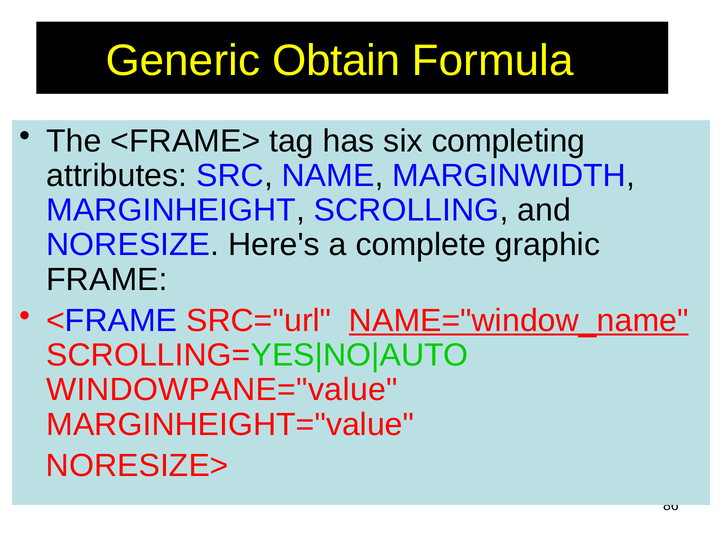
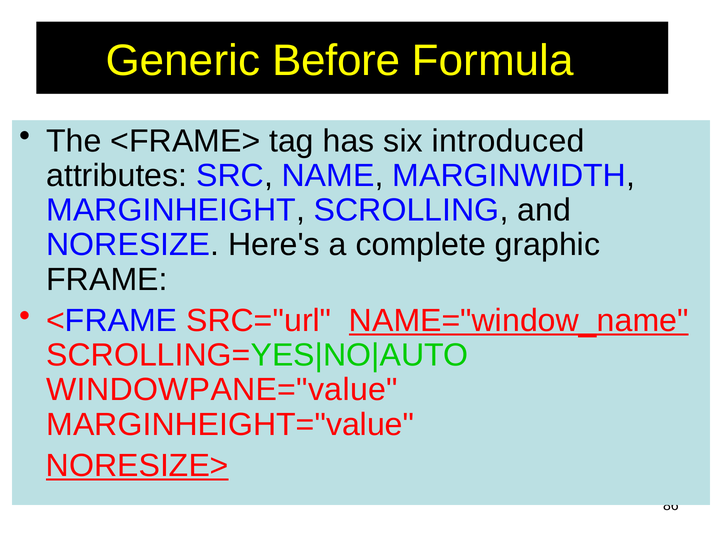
Obtain: Obtain -> Before (336, 61)
completing: completing -> introduced (508, 141)
NORESIZE> underline: none -> present (137, 466)
